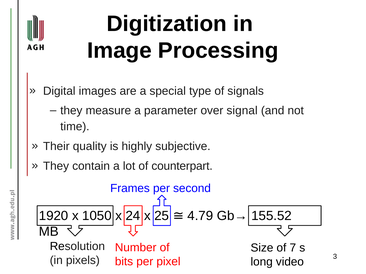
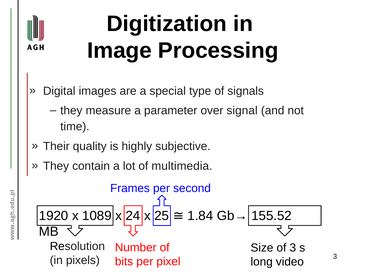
counterpart: counterpart -> multimedia (182, 166)
1050: 1050 -> 1089 (97, 216)
4.79: 4.79 -> 1.84 (200, 216)
of 7: 7 -> 3 (293, 248)
